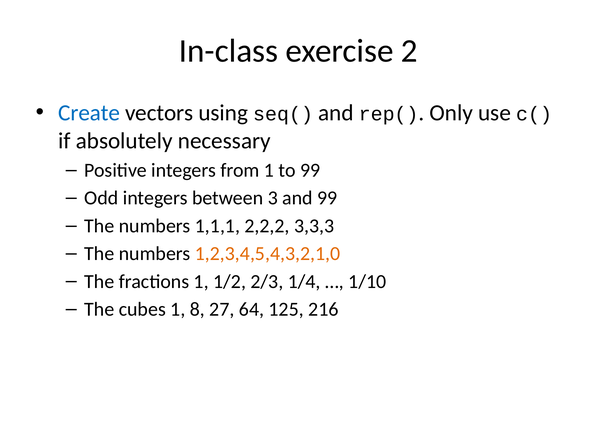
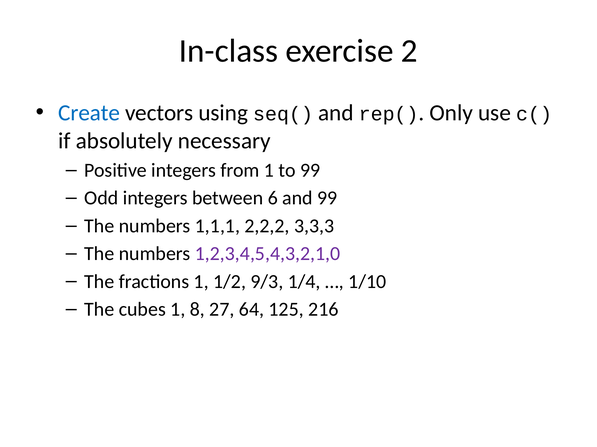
3: 3 -> 6 (273, 198)
1,2,3,4,5,4,3,2,1,0 colour: orange -> purple (268, 254)
2/3: 2/3 -> 9/3 (267, 282)
